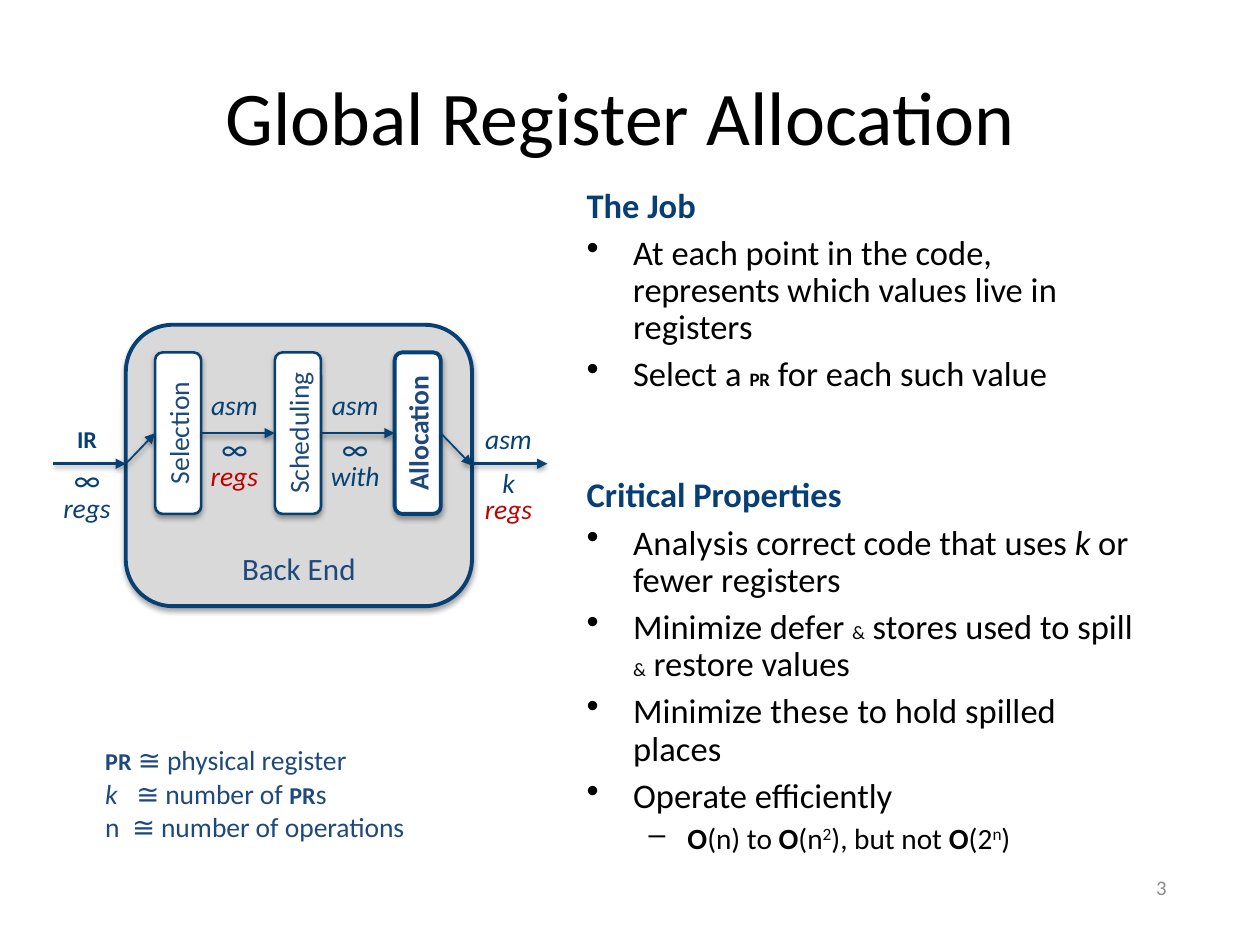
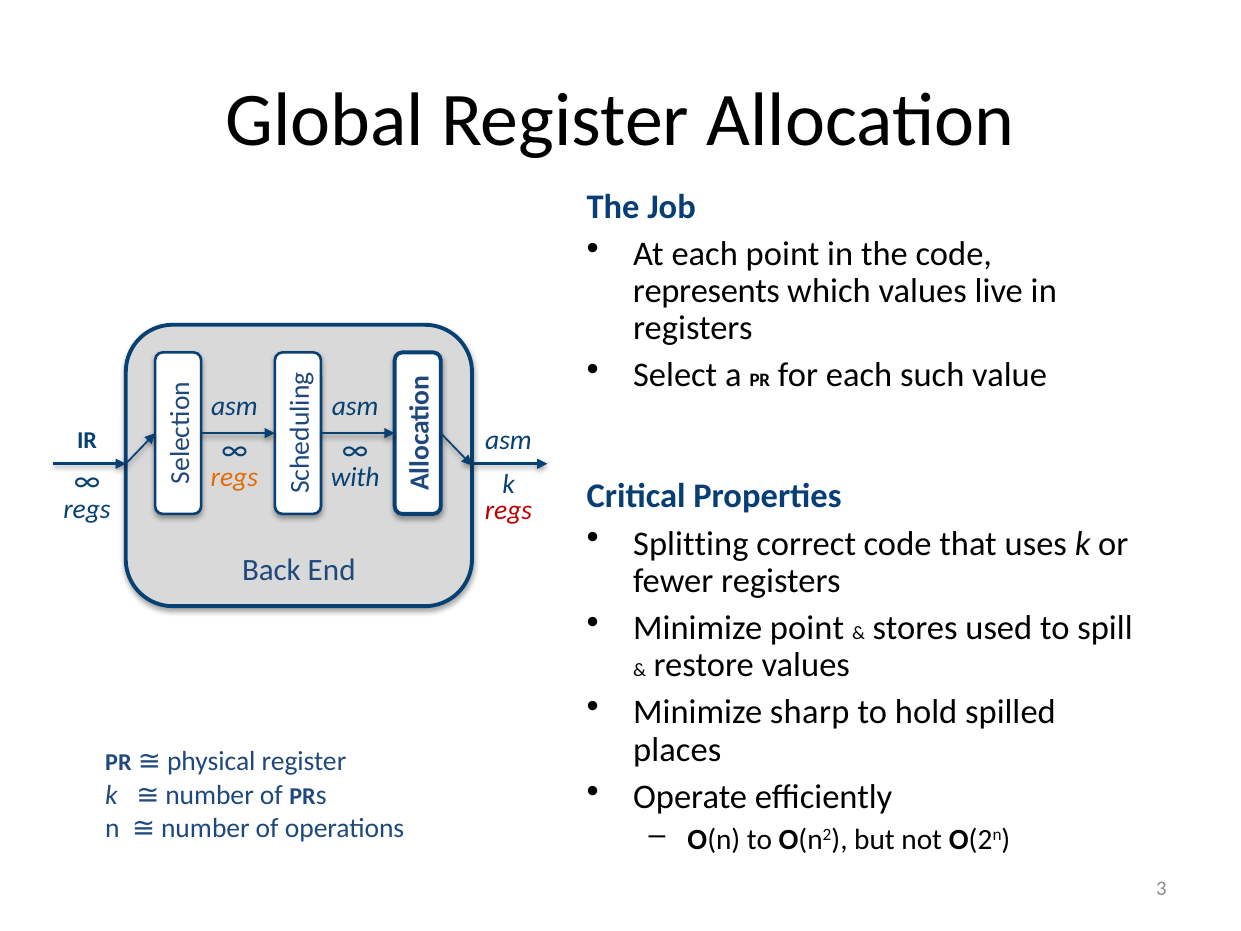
regs colour: red -> orange (234, 477)
Analysis: Analysis -> Splitting (691, 544)
Minimize defer: defer -> point (807, 628)
these: these -> sharp (810, 712)
